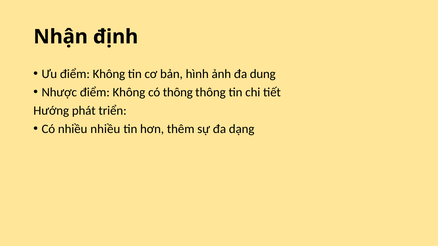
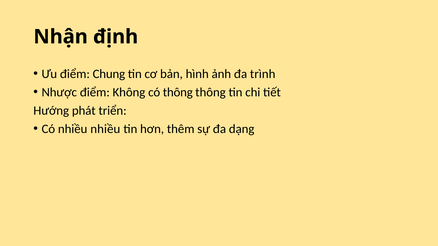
Ưu điểm Không: Không -> Chung (109, 74)
dung: dung -> trình (263, 74)
